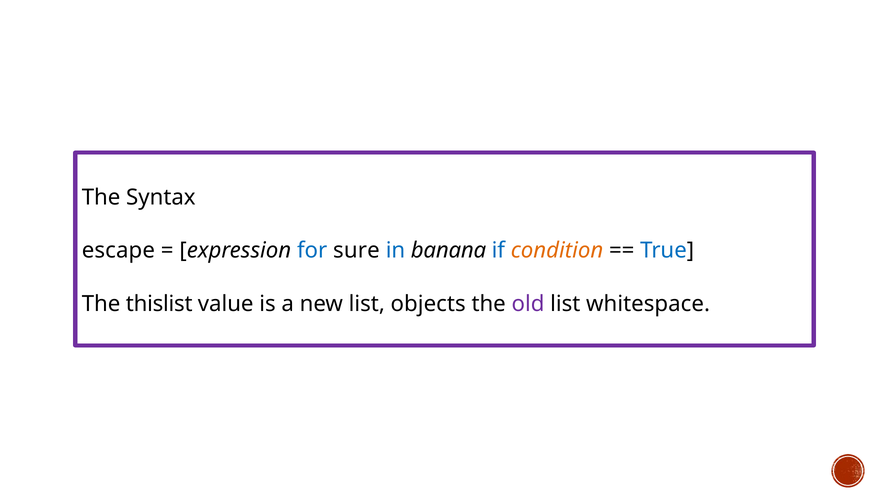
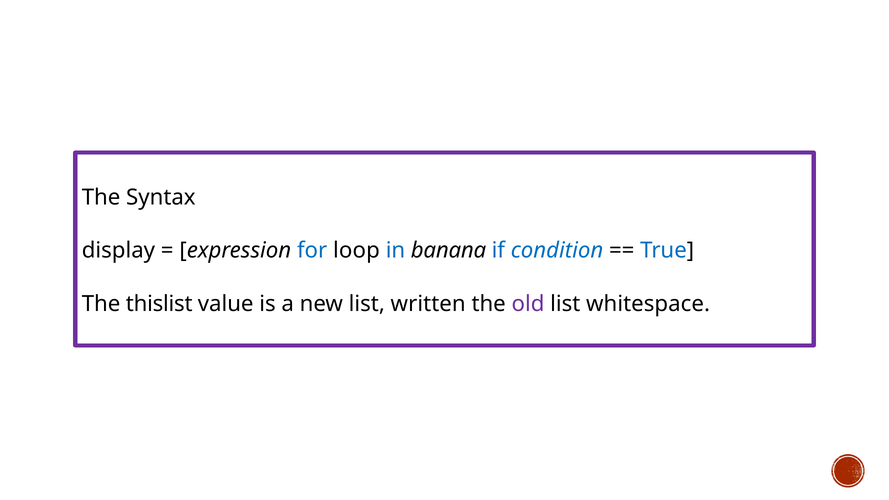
escape: escape -> display (118, 251)
sure: sure -> loop (356, 251)
condition colour: orange -> blue (557, 251)
objects: objects -> written (428, 304)
